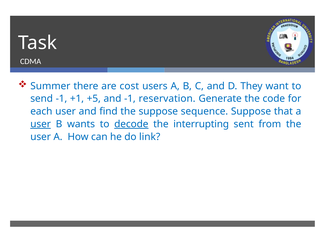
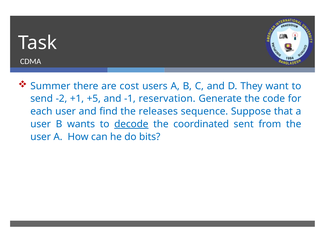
send -1: -1 -> -2 (61, 99)
the suppose: suppose -> releases (158, 112)
user underline: present -> none (41, 125)
interrupting: interrupting -> coordinated (201, 125)
link: link -> bits (150, 137)
